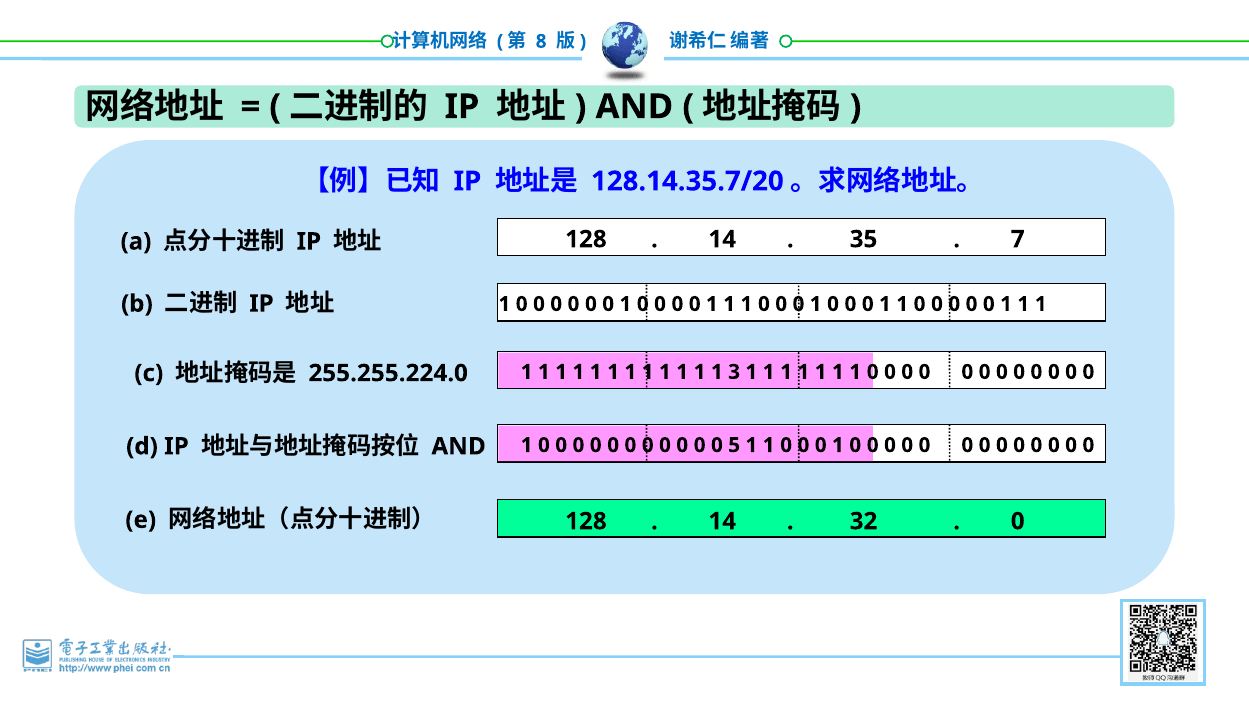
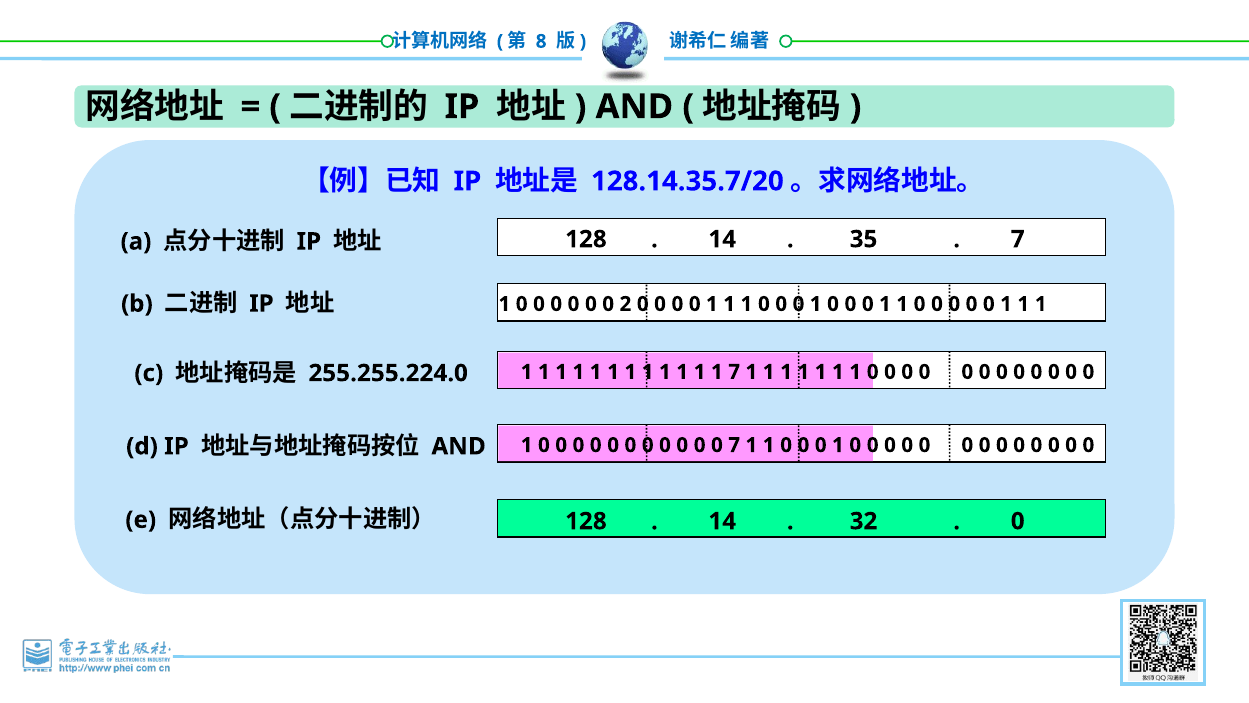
1: 1 -> 2 (625, 304)
1 3: 3 -> 7 (734, 372)
0 5: 5 -> 7 (734, 445)
